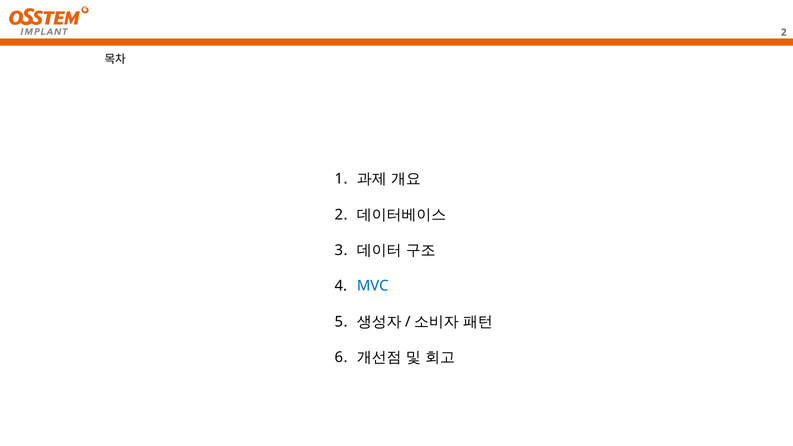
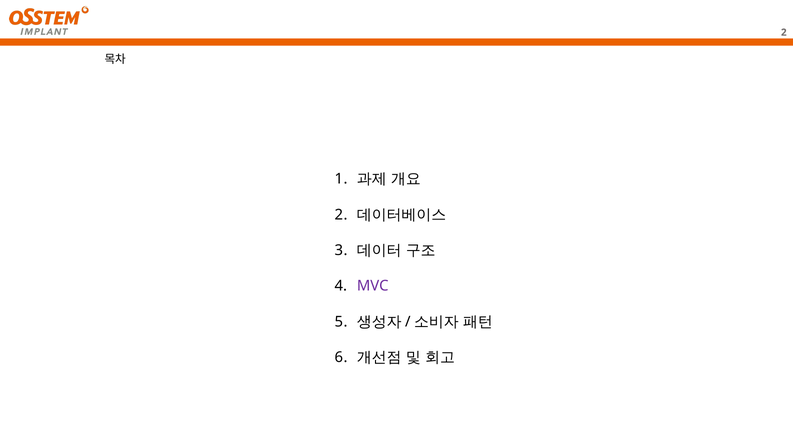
MVC colour: blue -> purple (373, 286)
